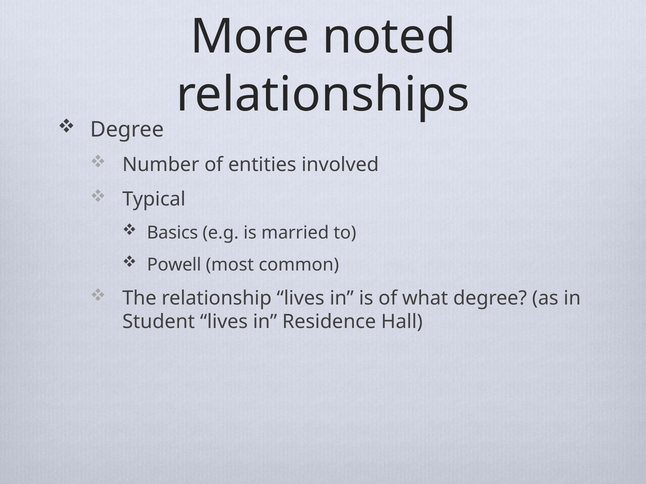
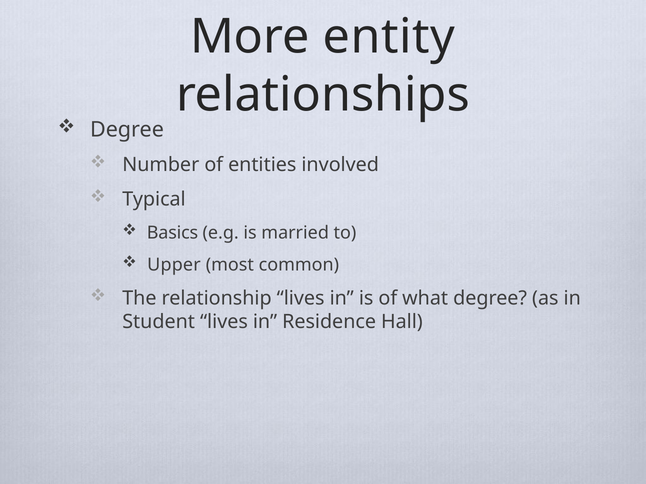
noted: noted -> entity (389, 37)
Powell: Powell -> Upper (174, 265)
